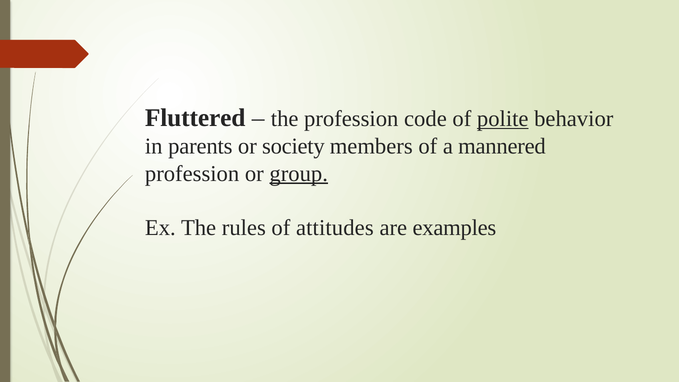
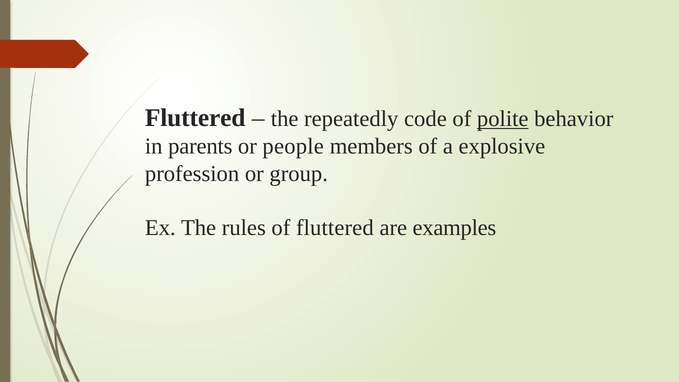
the profession: profession -> repeatedly (351, 119)
society: society -> people (293, 146)
mannered: mannered -> explosive (502, 146)
group underline: present -> none (299, 174)
of attitudes: attitudes -> fluttered (335, 228)
